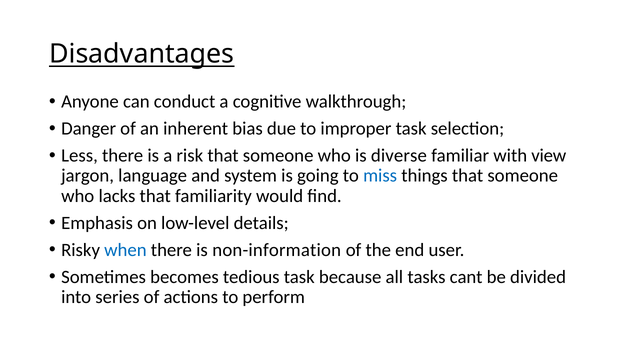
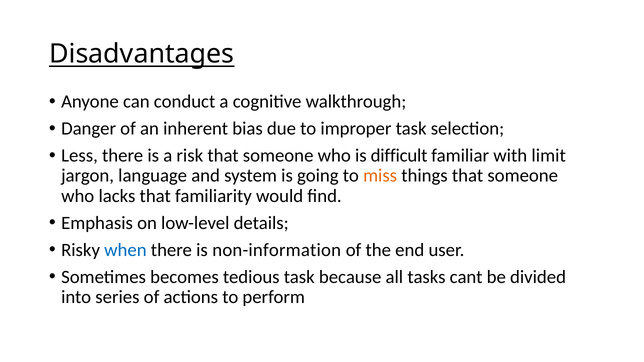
diverse: diverse -> difficult (399, 156)
view: view -> limit (549, 156)
miss colour: blue -> orange (380, 176)
